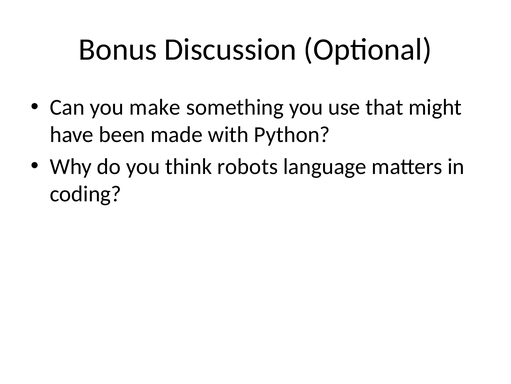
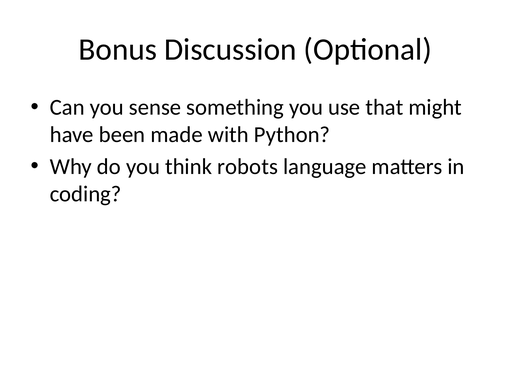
make: make -> sense (155, 107)
